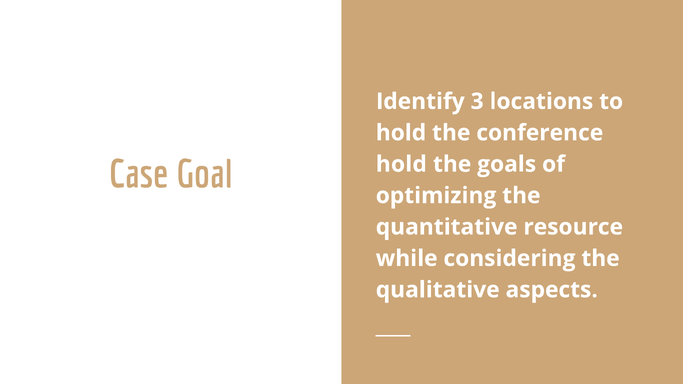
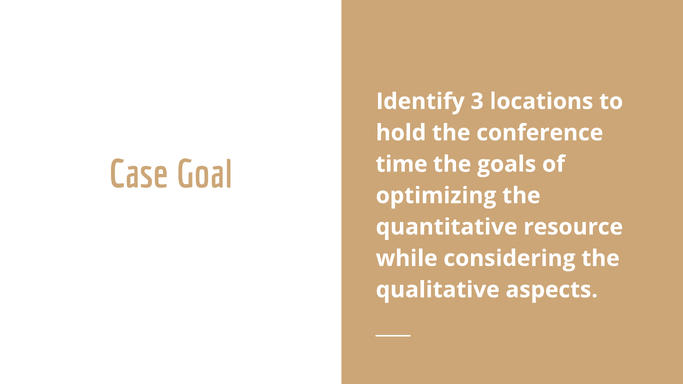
hold: hold -> time (402, 164)
